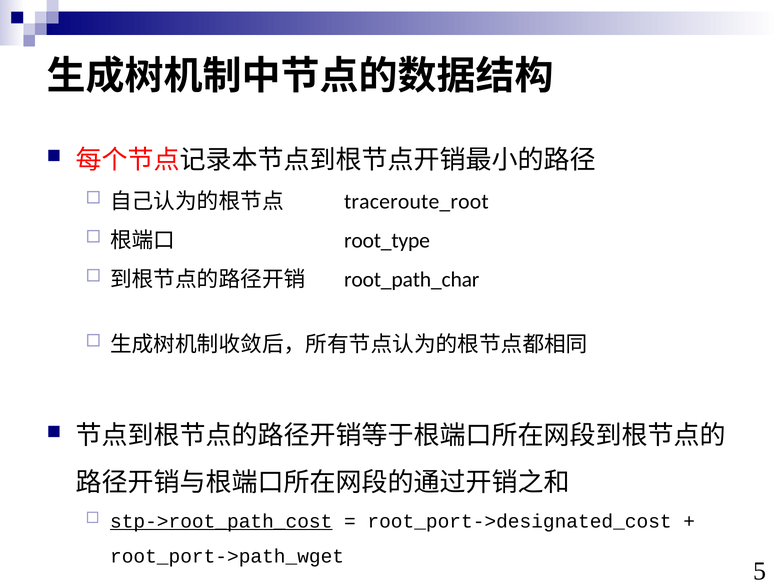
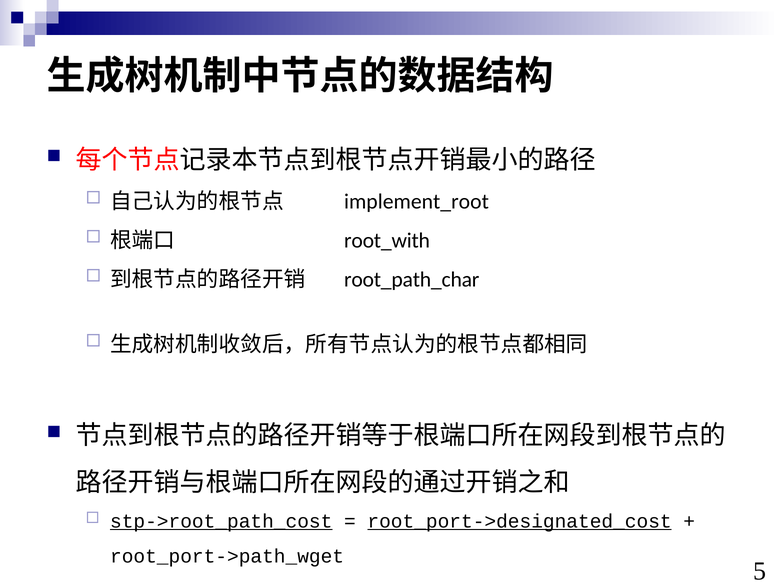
traceroute_root: traceroute_root -> implement_root (416, 201)
root_type: root_type -> root_with (387, 240)
root_port->designated_cost underline: none -> present (520, 521)
